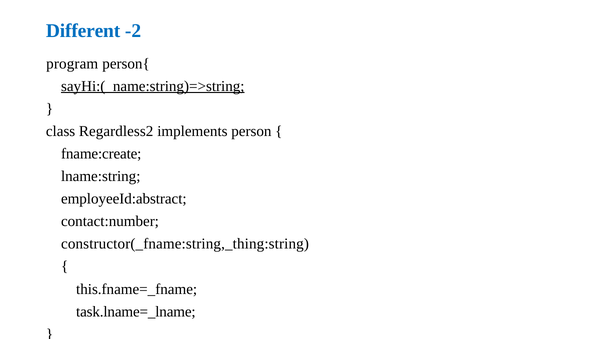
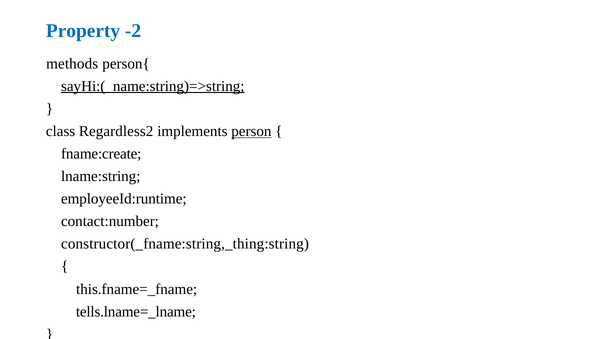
Different: Different -> Property (83, 31)
program: program -> methods (72, 64)
person underline: none -> present (251, 131)
employeeId:abstract: employeeId:abstract -> employeeId:runtime (124, 199)
task.lname=_lname: task.lname=_lname -> tells.lname=_lname (136, 312)
